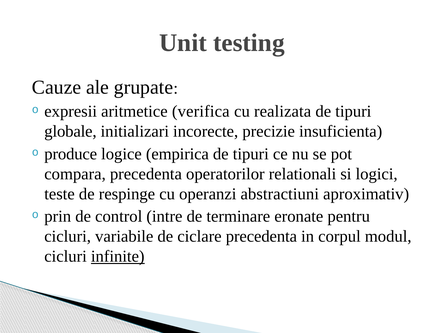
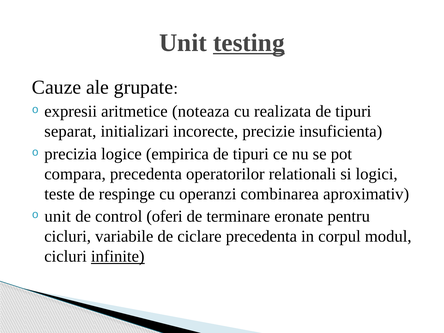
testing underline: none -> present (249, 43)
verifica: verifica -> noteaza (201, 111)
globale: globale -> separat (70, 131)
produce: produce -> precizia (71, 154)
abstractiuni: abstractiuni -> combinarea (280, 194)
prin: prin -> unit (58, 216)
intre: intre -> oferi (165, 216)
